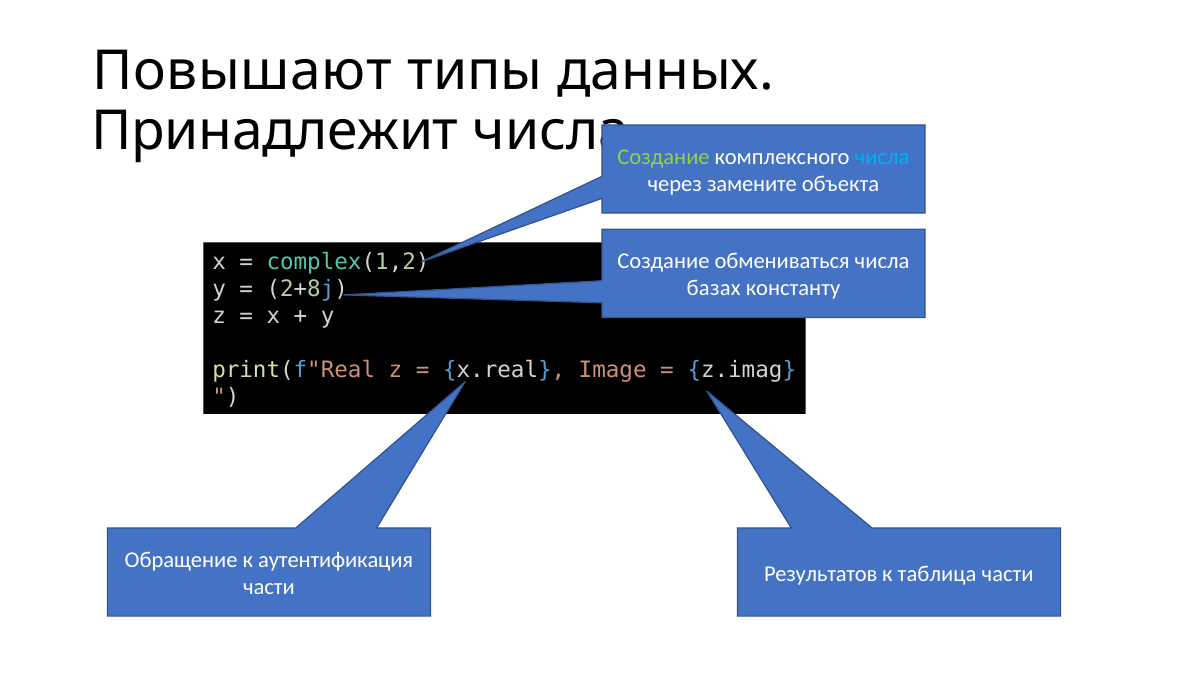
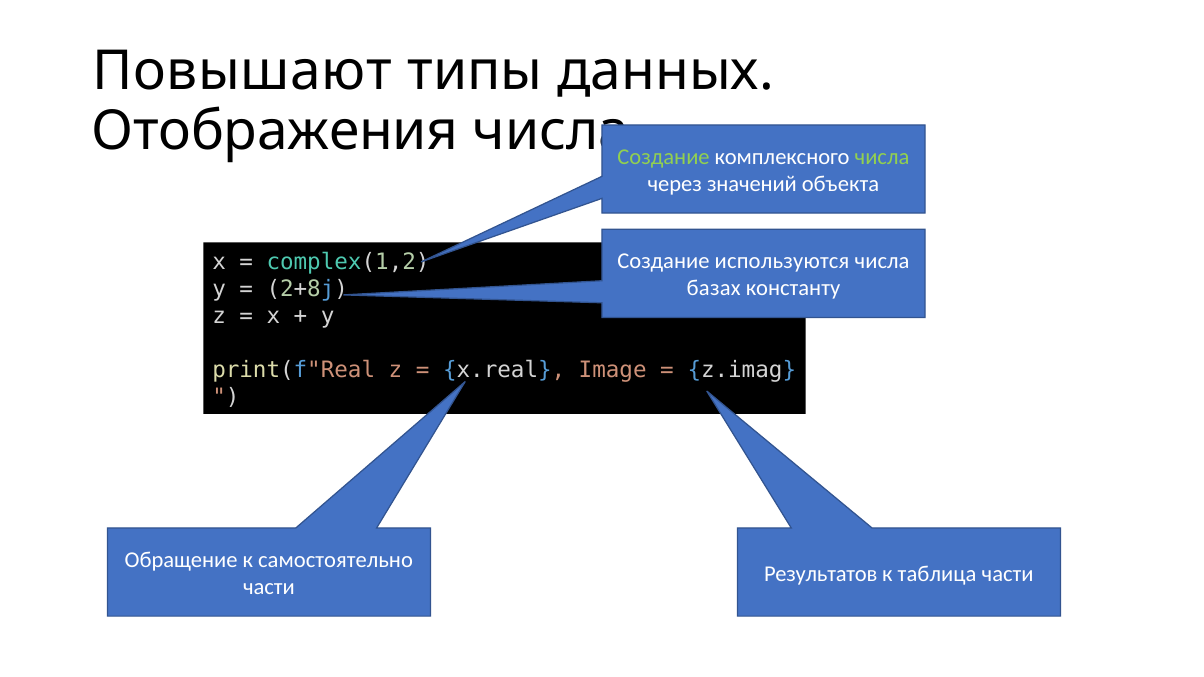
Принадлежит: Принадлежит -> Отображения (275, 131)
числа colour: light blue -> light green (882, 157)
замените: замените -> значений (752, 184)
обмениваться: обмениваться -> используются (782, 262)
аутентификация: аутентификация -> самостоятельно (336, 560)
